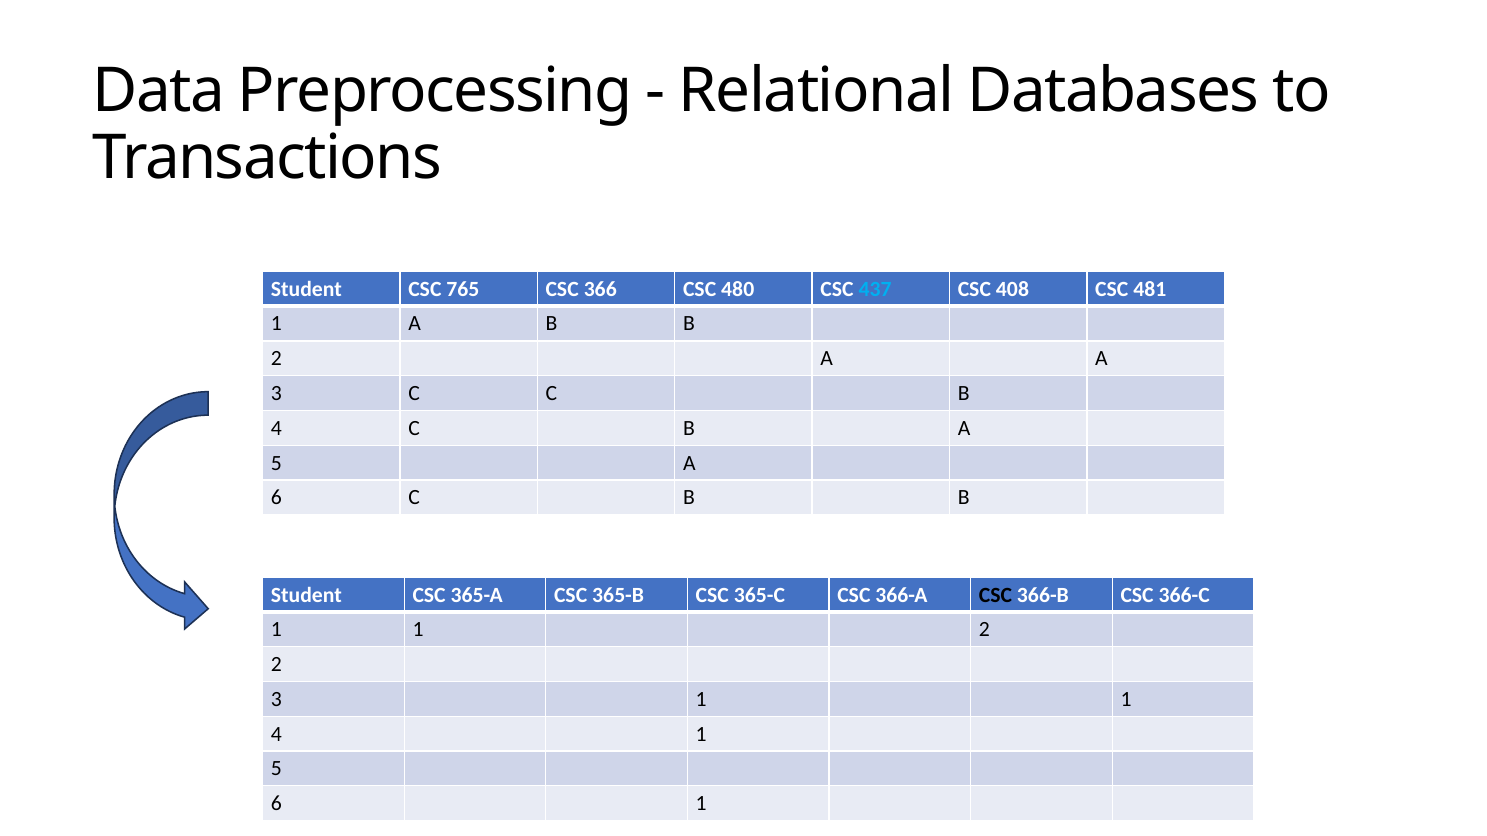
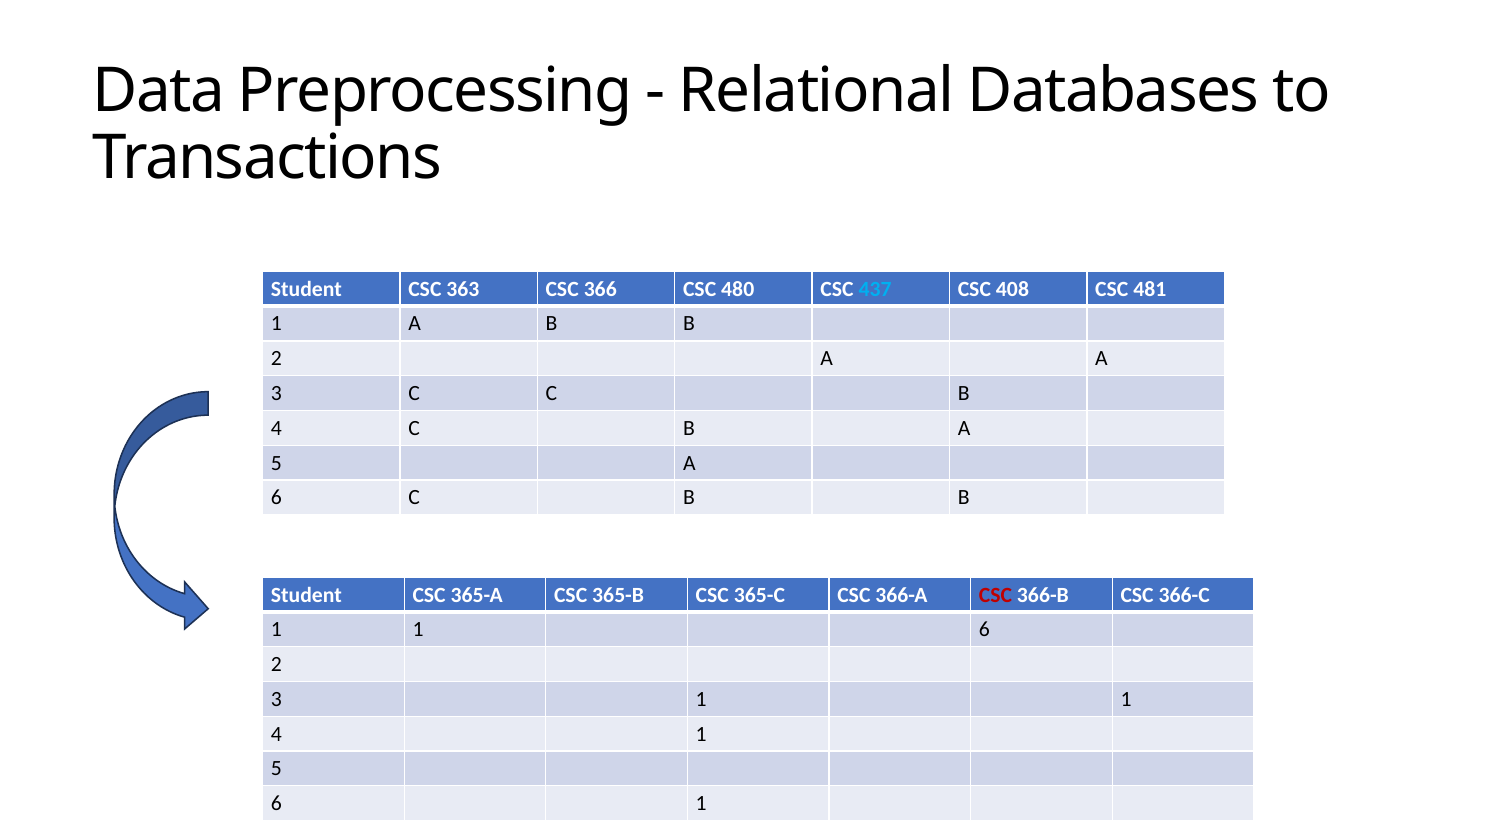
765: 765 -> 363 (463, 289)
CSC colour: black -> red (995, 595)
1 2: 2 -> 6 (984, 630)
